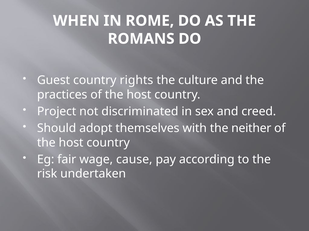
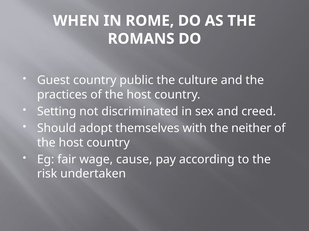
rights: rights -> public (137, 80)
Project: Project -> Setting (57, 112)
